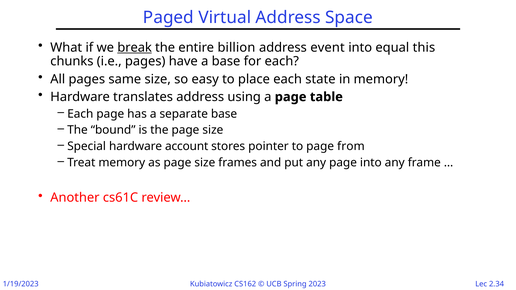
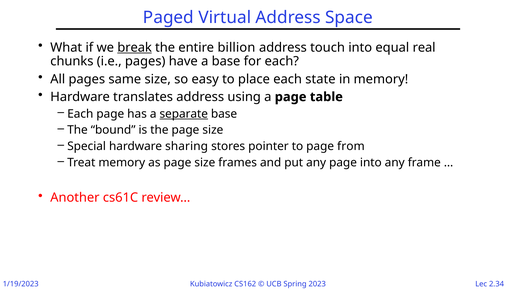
event: event -> touch (328, 47)
this: this -> real (424, 47)
separate underline: none -> present (184, 114)
account: account -> sharing (187, 147)
